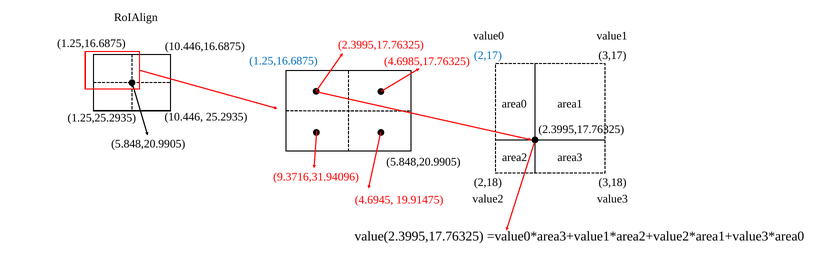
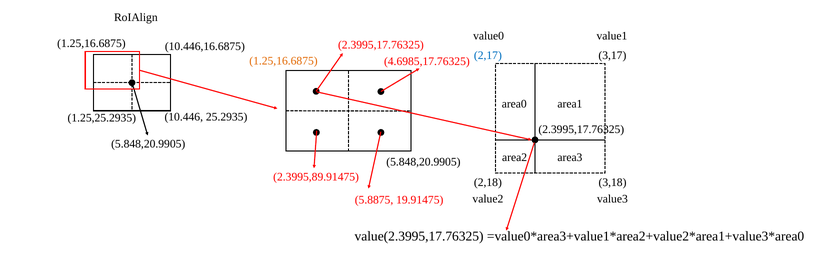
1.25,16.6875 colour: blue -> orange (283, 61)
9.3716,31.94096: 9.3716,31.94096 -> 2.3995,89.91475 (316, 177)
4.6945: 4.6945 -> 5.8875 (374, 200)
